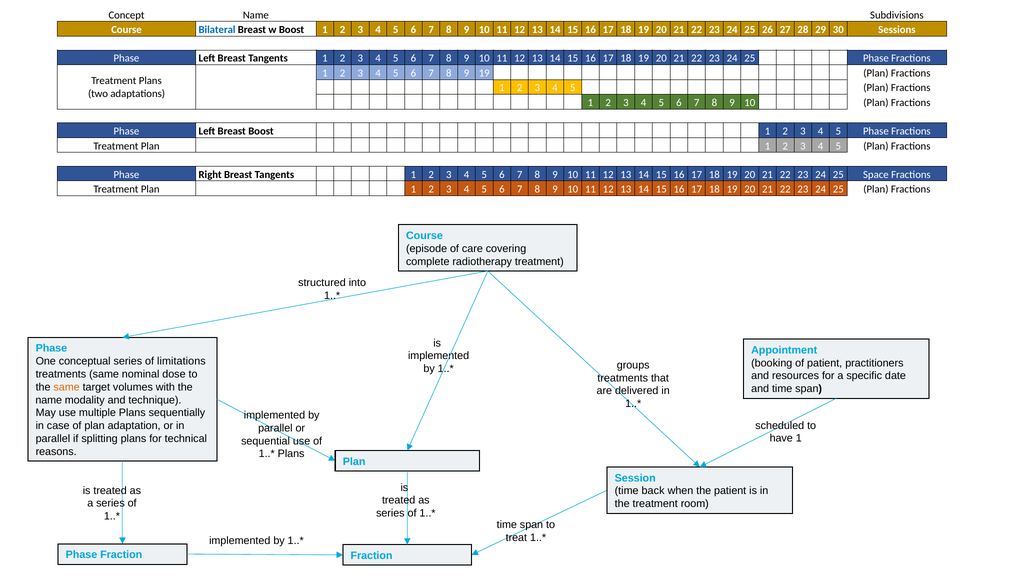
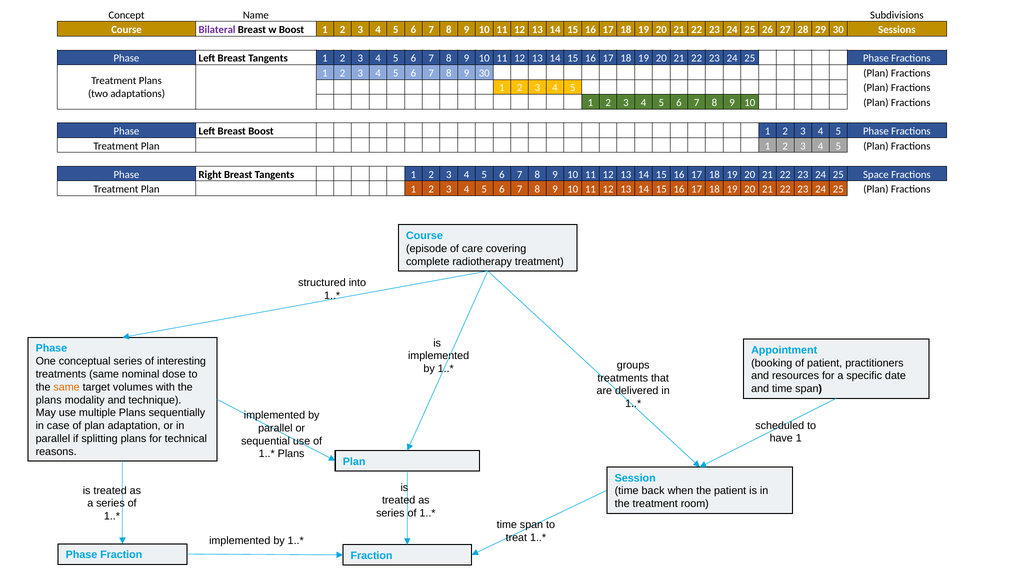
Bilateral colour: blue -> purple (217, 30)
9 19: 19 -> 30 (484, 73)
limitations: limitations -> interesting (181, 362)
name: name -> plans (49, 400)
